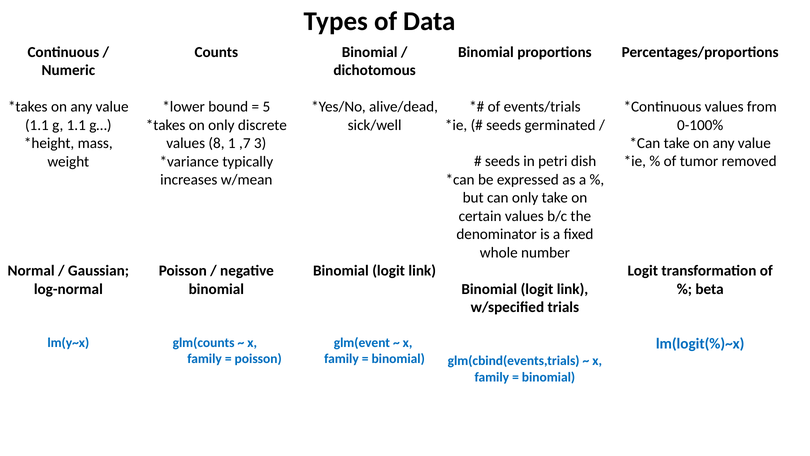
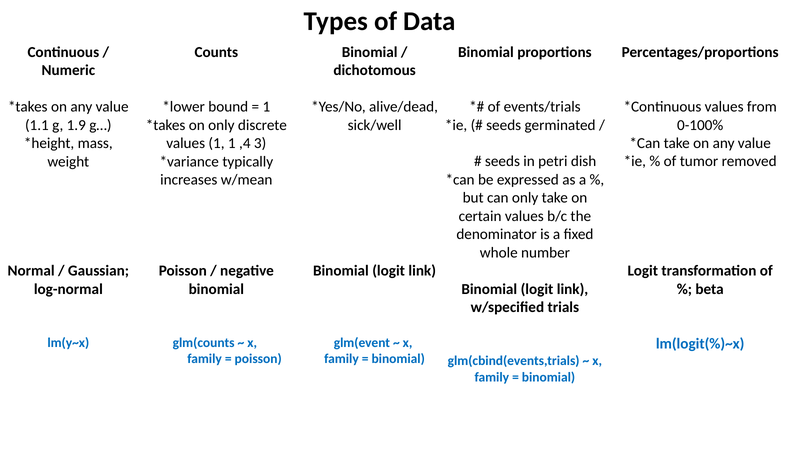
5: 5 -> 1 (266, 107)
g 1.1: 1.1 -> 1.9 (76, 125)
values 8: 8 -> 1 (217, 143)
,7: ,7 -> ,4 (245, 143)
